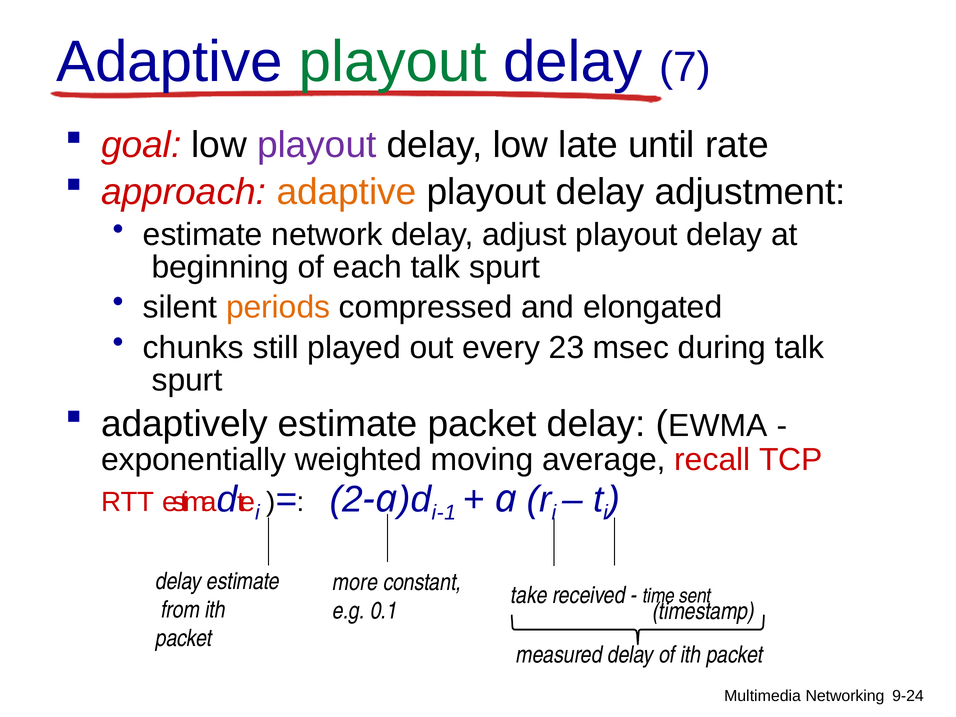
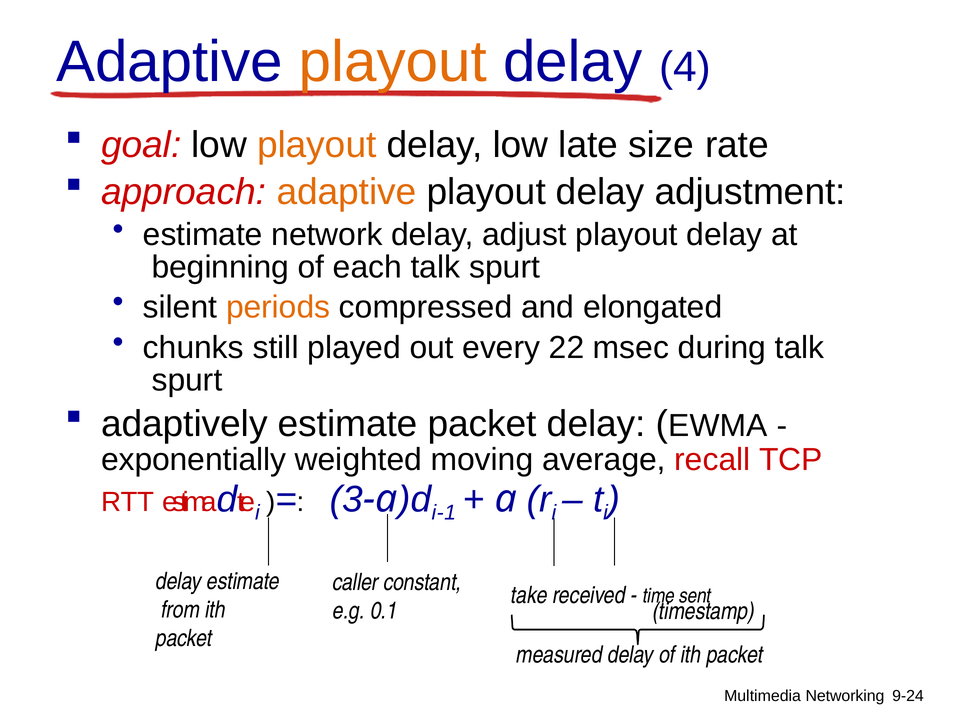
playout colour: green -> orange (393, 62)
7: 7 -> 4 (685, 67)
playout colour: purple -> orange (317, 145)
until: until -> size (661, 145)
23: 23 -> 22 (567, 348)
2: 2 -> 3 (346, 500)
more: more -> caller (356, 582)
